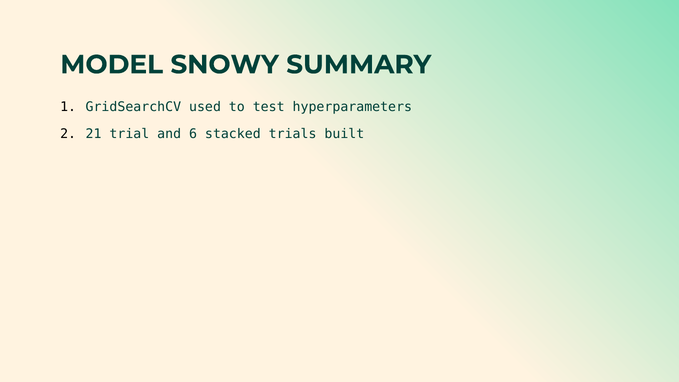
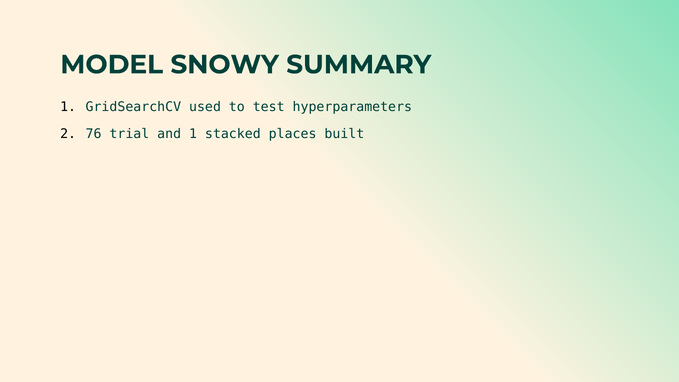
21: 21 -> 76 (94, 134)
and 6: 6 -> 1 (193, 134)
trials: trials -> places (293, 134)
